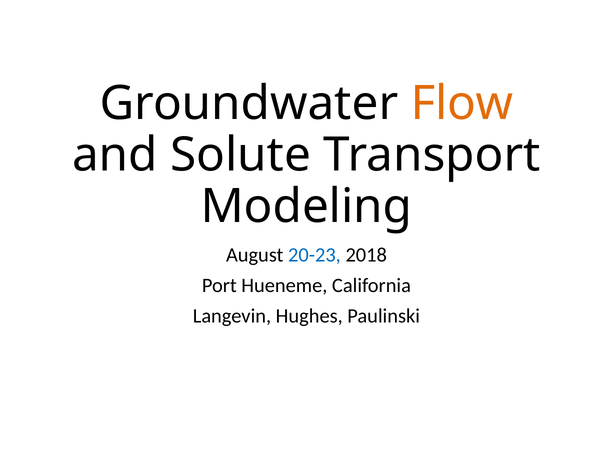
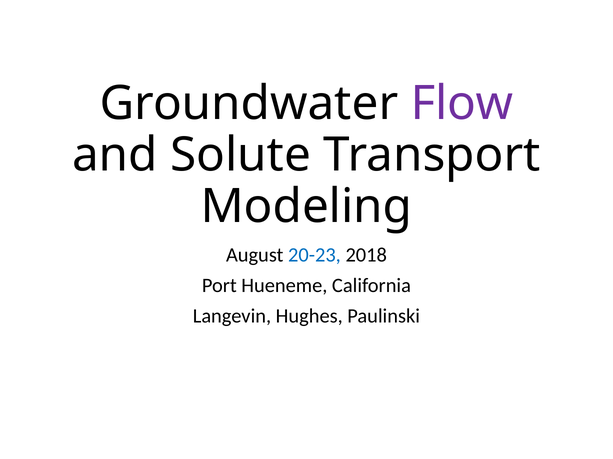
Flow colour: orange -> purple (462, 104)
